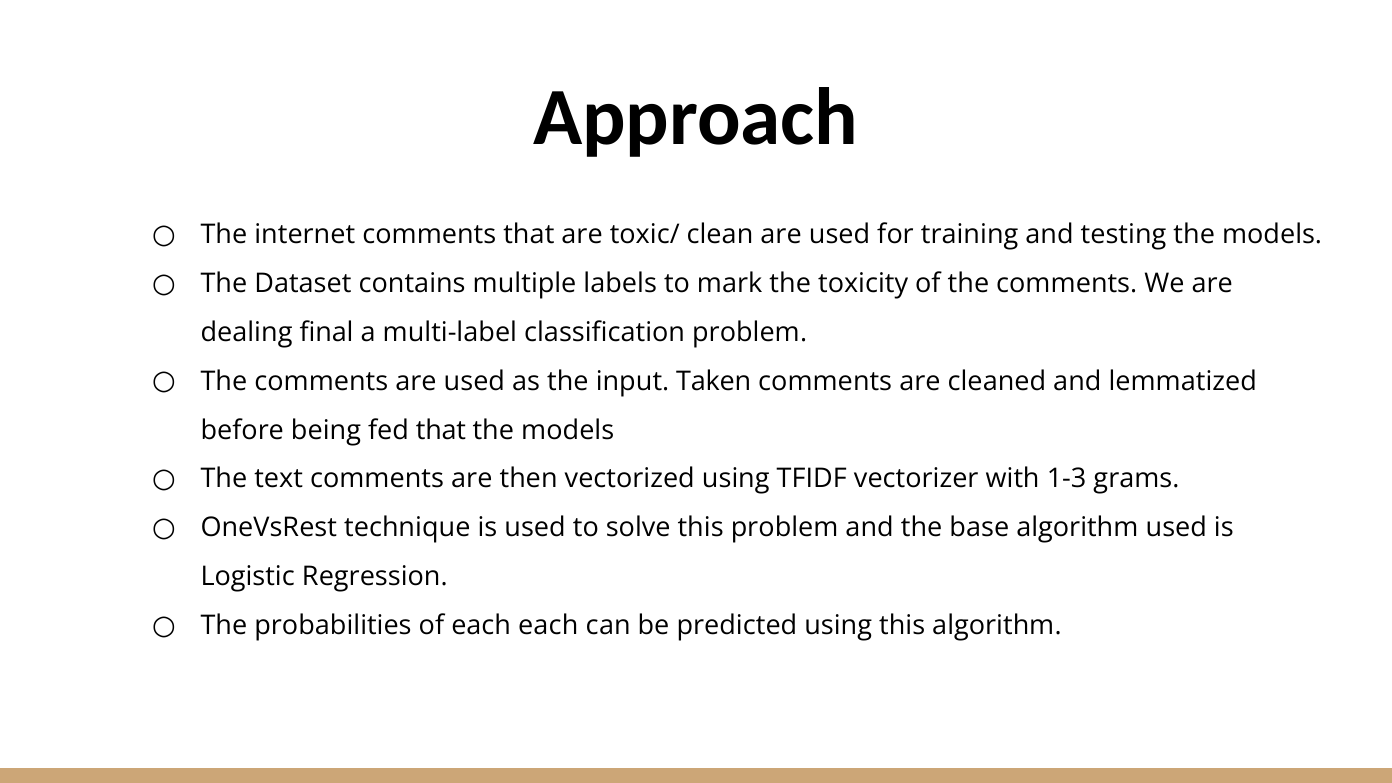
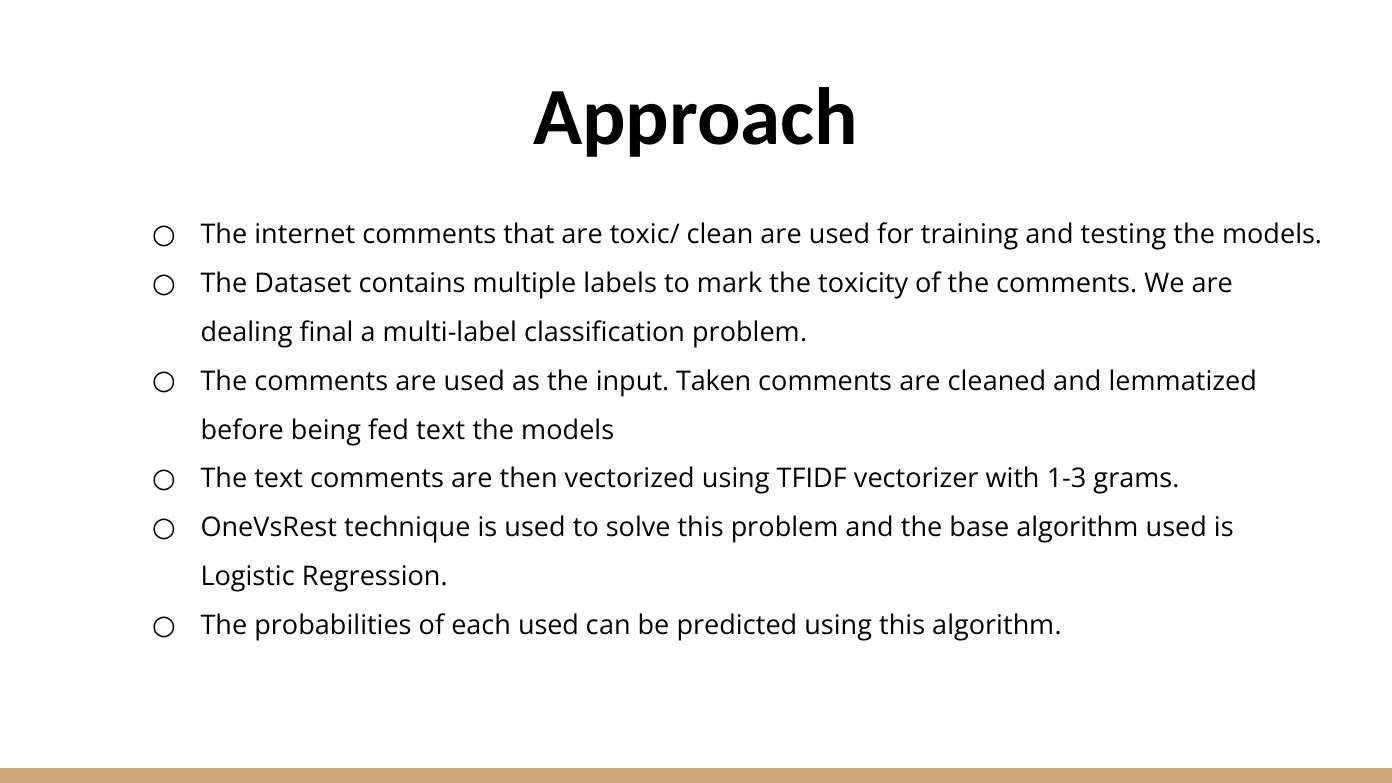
fed that: that -> text (441, 430)
each each: each -> used (548, 626)
